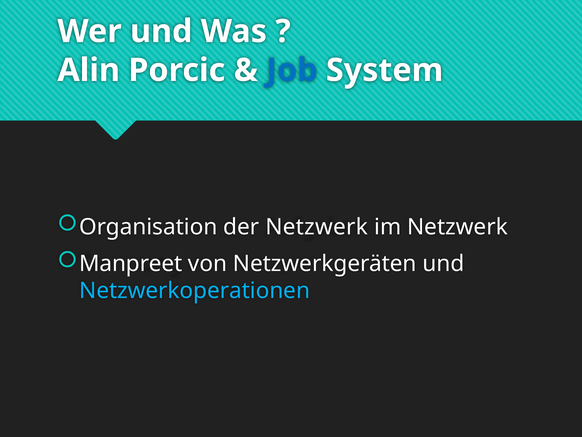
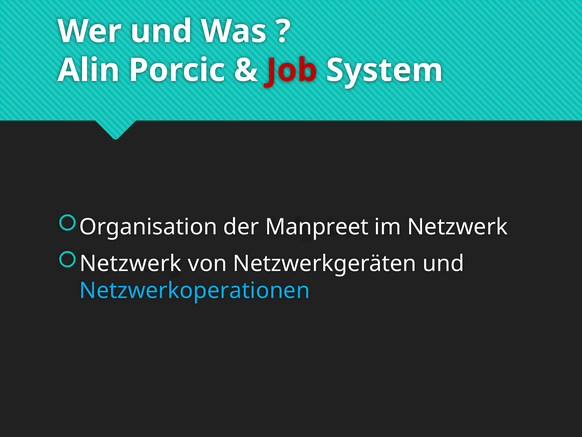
Job colour: blue -> red (292, 70)
der Netzwerk: Netzwerk -> Manpreet (317, 227)
Manpreet: Manpreet -> Netzwerk (131, 263)
